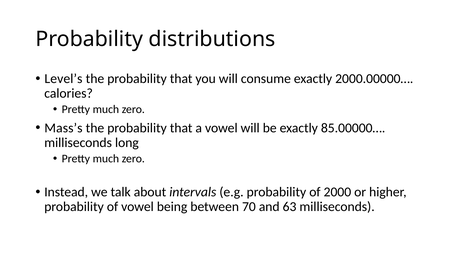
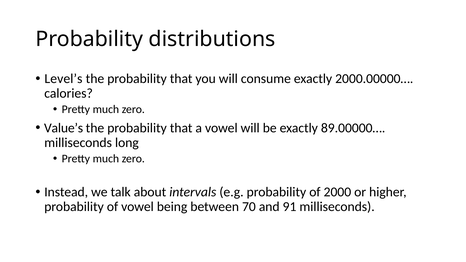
Mass’s: Mass’s -> Value’s (64, 128)
85.00000…: 85.00000… -> 89.00000… (353, 128)
63: 63 -> 91 (290, 207)
